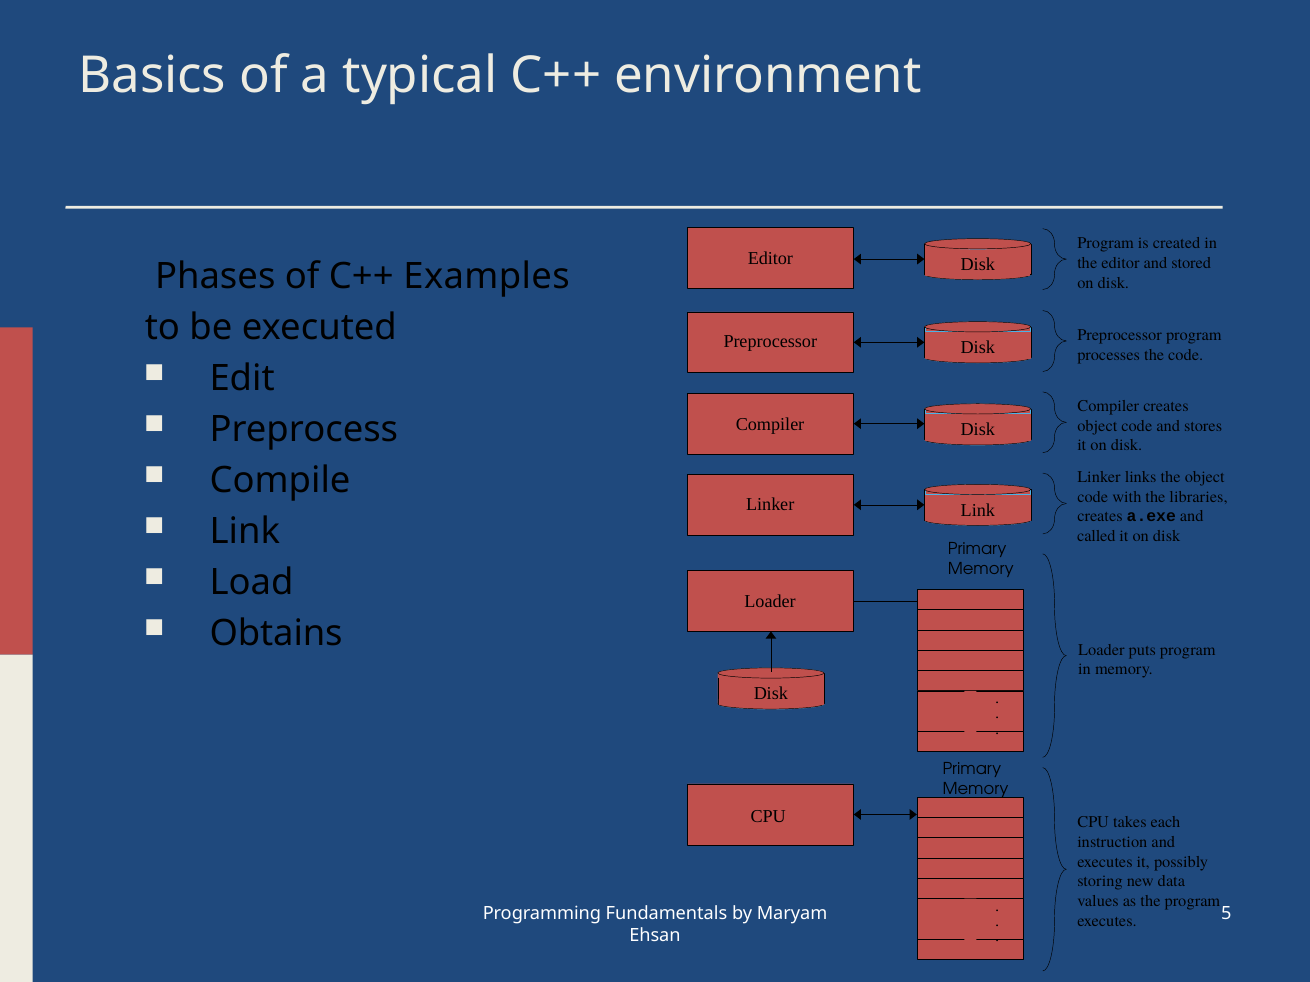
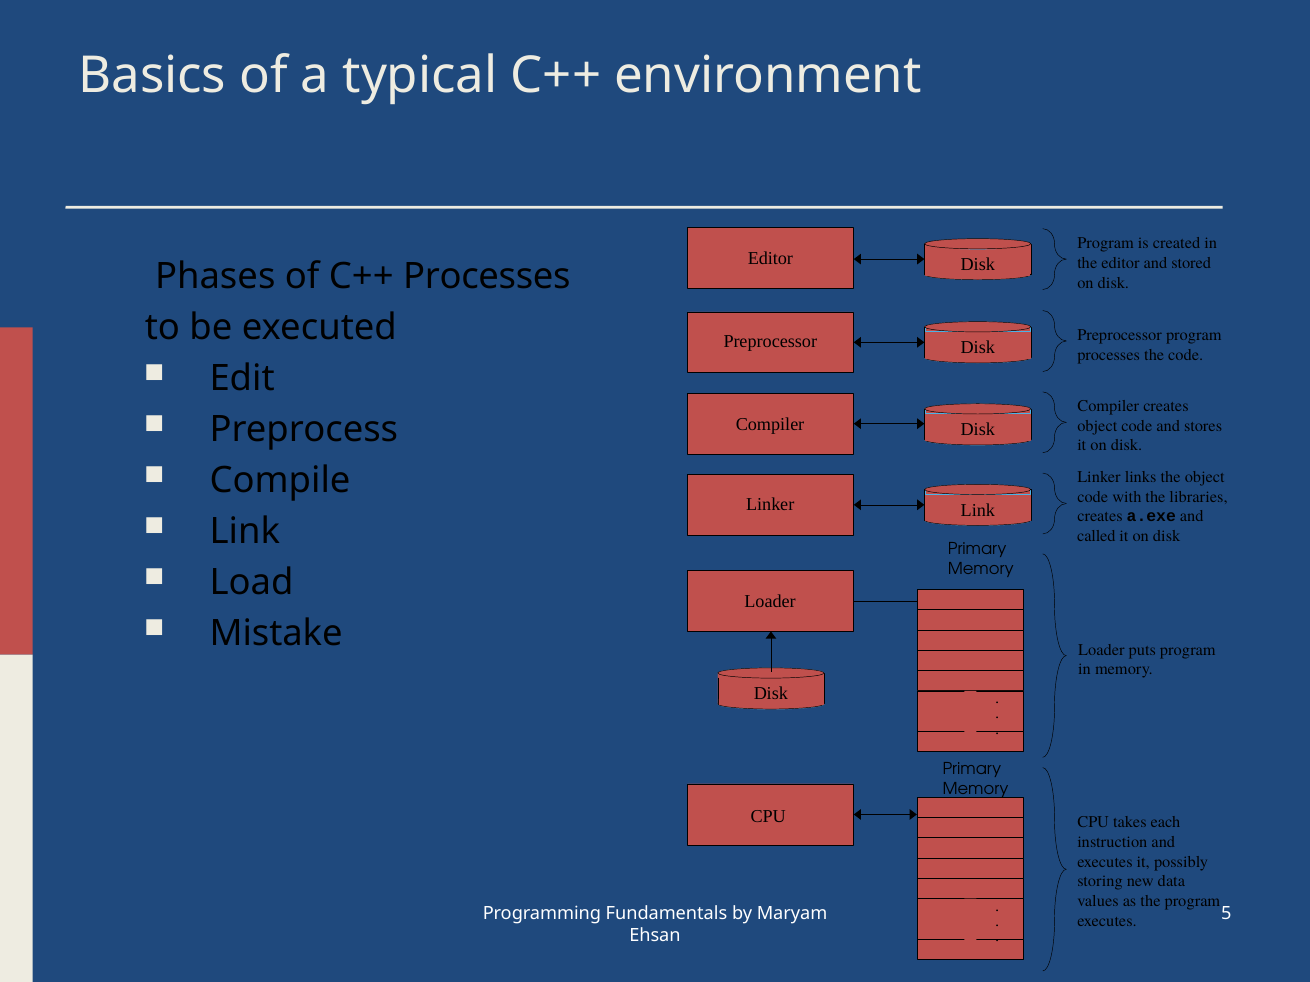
C++ Examples: Examples -> Processes (487, 277)
Obtains: Obtains -> Mistake (276, 634)
